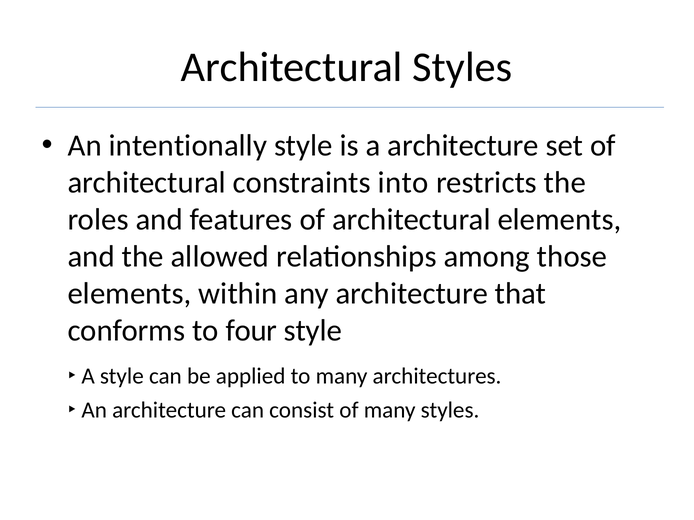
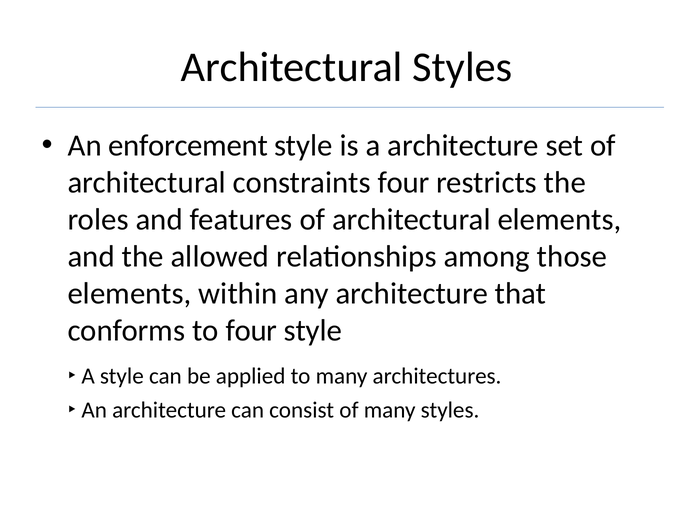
intentionally: intentionally -> enforcement (188, 146)
constraints into: into -> four (403, 183)
